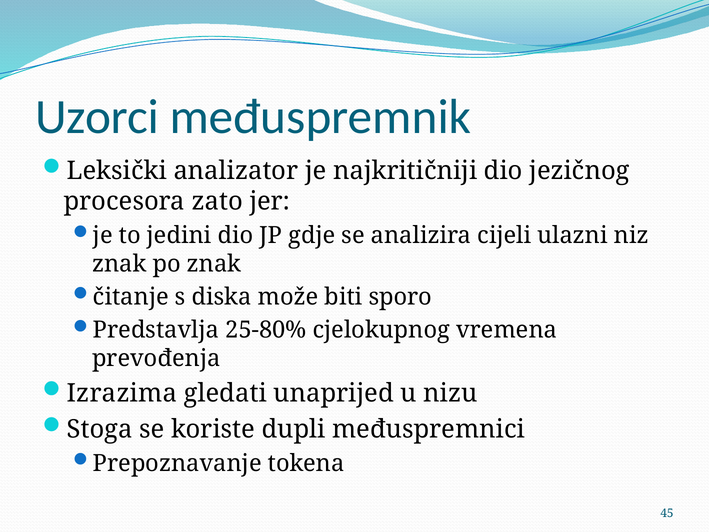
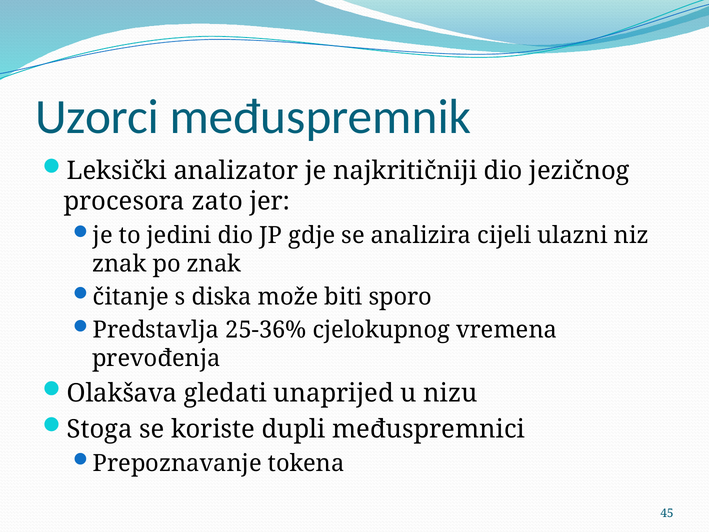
25-80%: 25-80% -> 25-36% (266, 330)
Izrazima: Izrazima -> Olakšava (122, 393)
